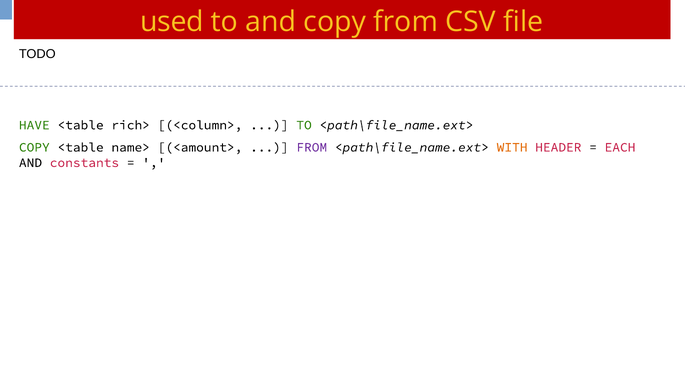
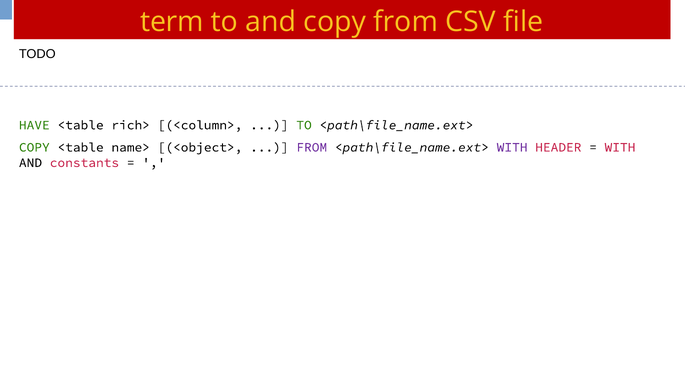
used: used -> term (172, 22)
<amount>: <amount> -> <object> (200, 147)
WITH colour: orange -> purple (512, 147)
EACH: EACH -> WITH (620, 147)
